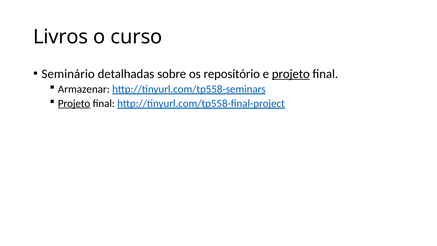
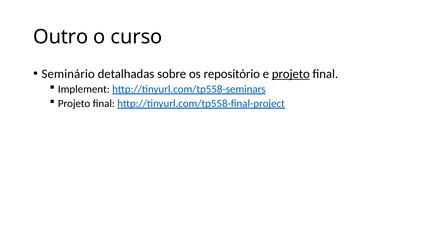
Livros: Livros -> Outro (61, 37)
Armazenar: Armazenar -> Implement (84, 89)
Projeto underline: present -> none (74, 103)
